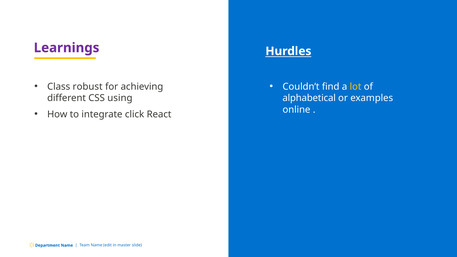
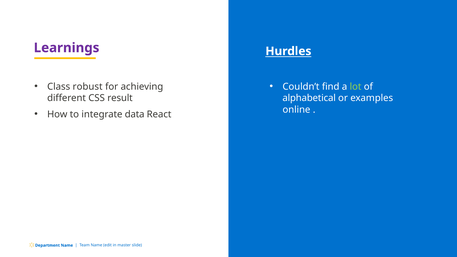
lot colour: yellow -> light green (356, 87)
using: using -> result (120, 98)
click: click -> data (135, 114)
